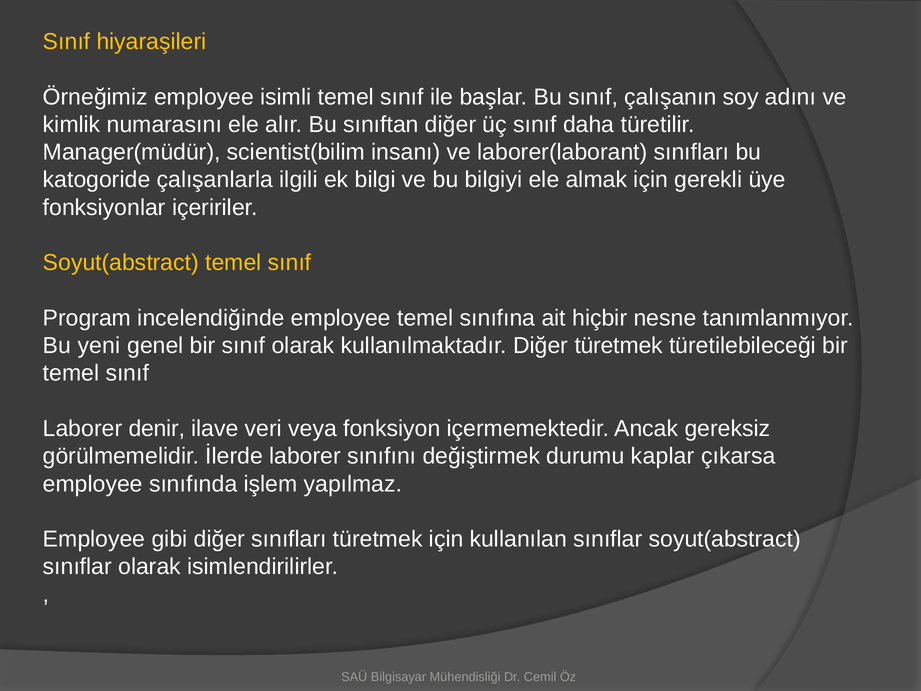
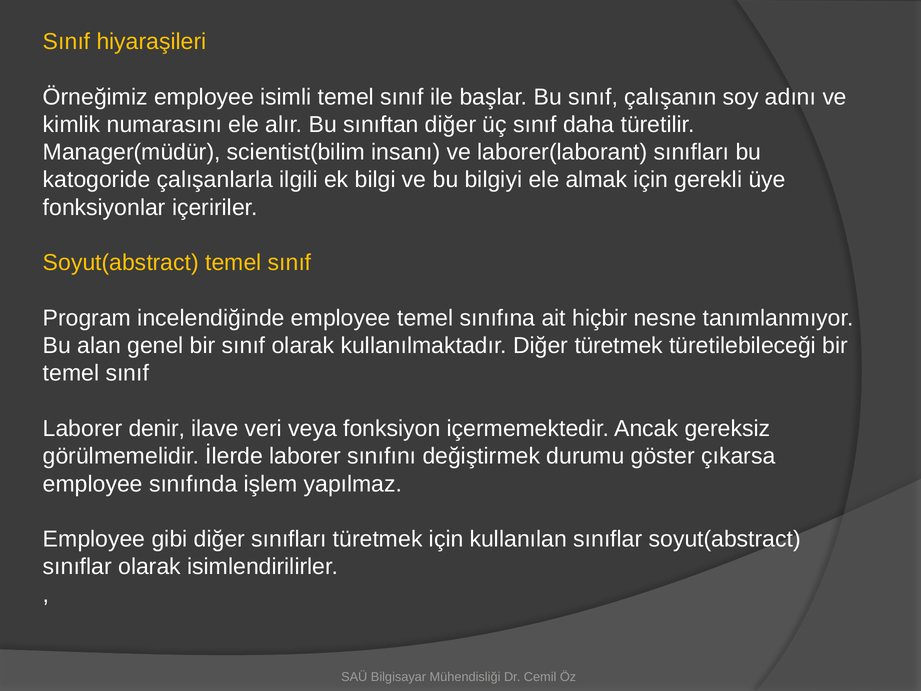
yeni: yeni -> alan (99, 346)
kaplar: kaplar -> göster (663, 456)
